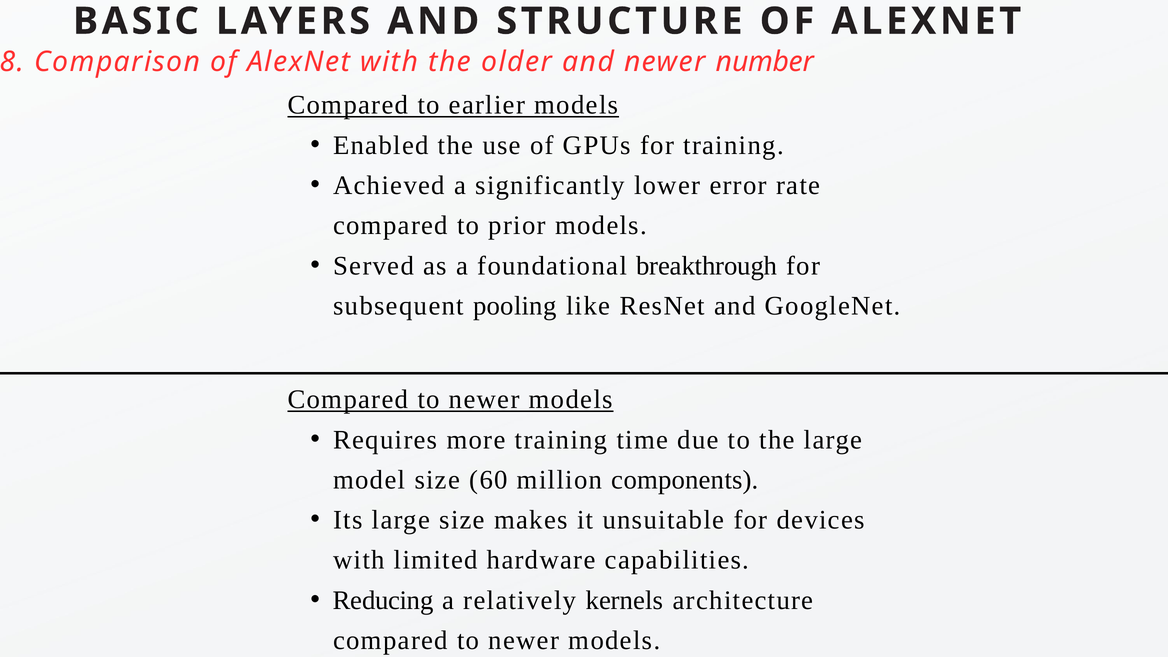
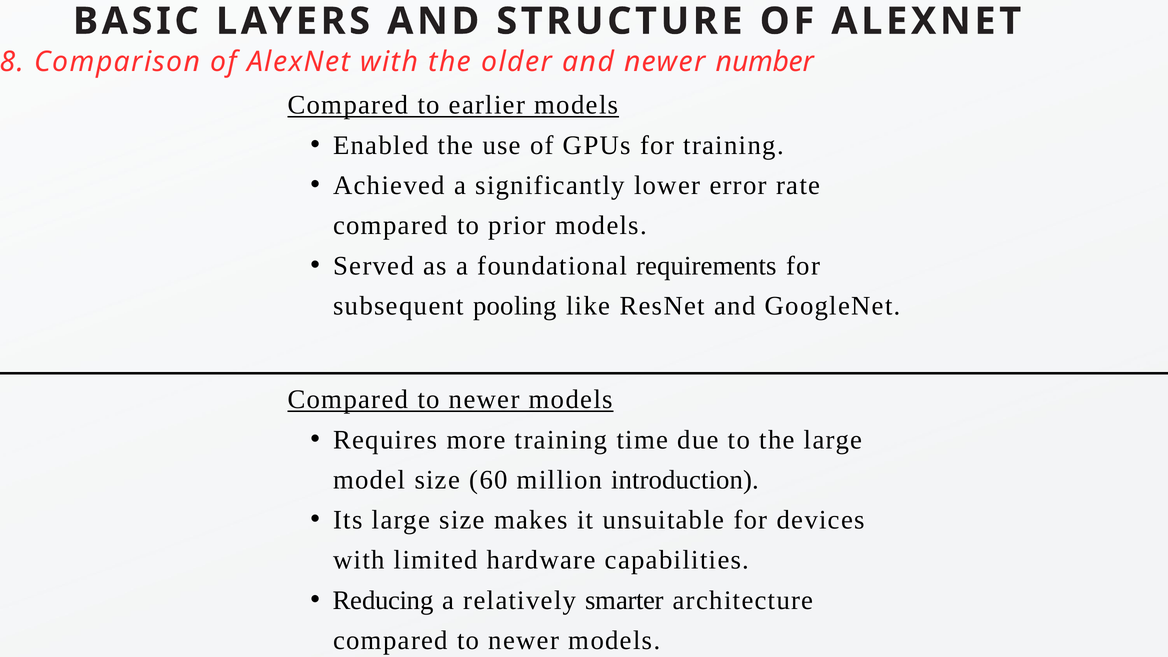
breakthrough: breakthrough -> requirements (707, 266)
components: components -> introduction (685, 480)
kernels: kernels -> smarter (625, 600)
